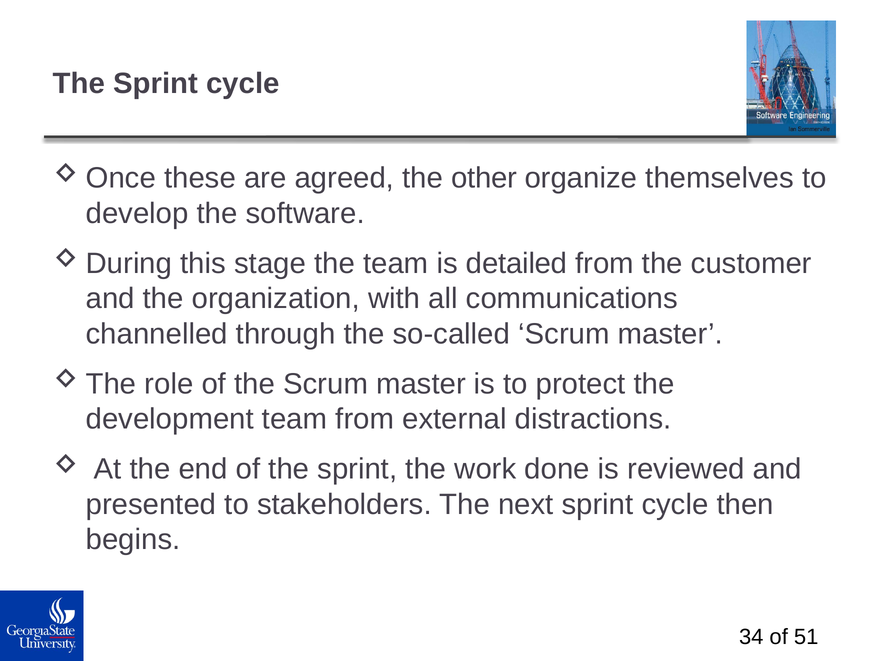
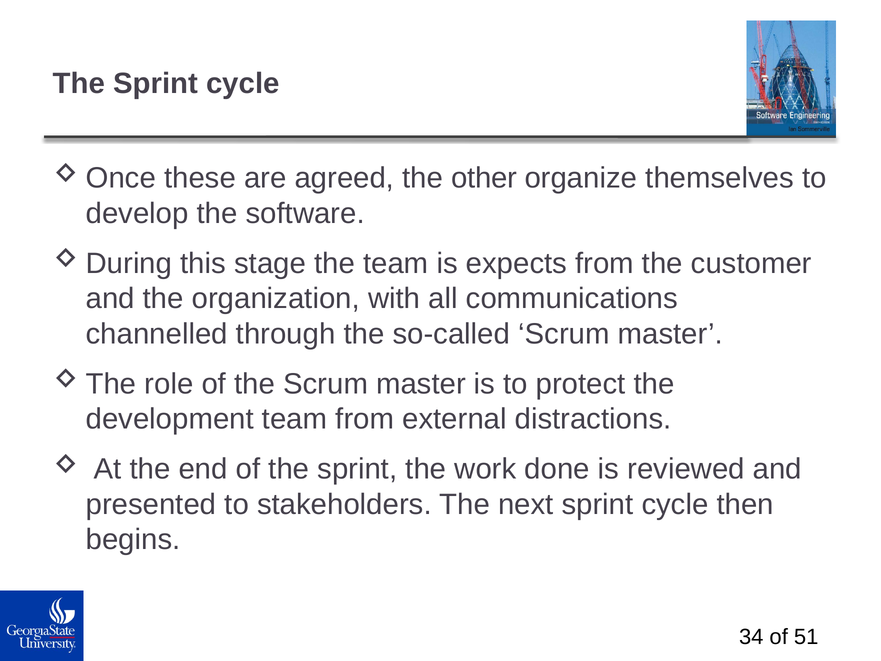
detailed: detailed -> expects (516, 263)
